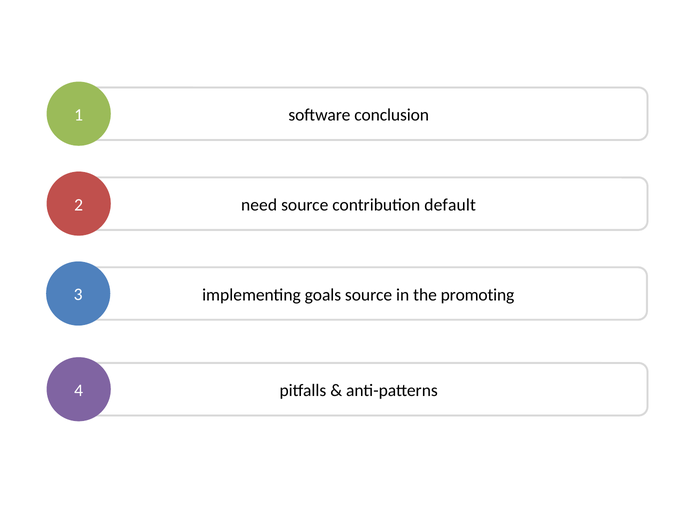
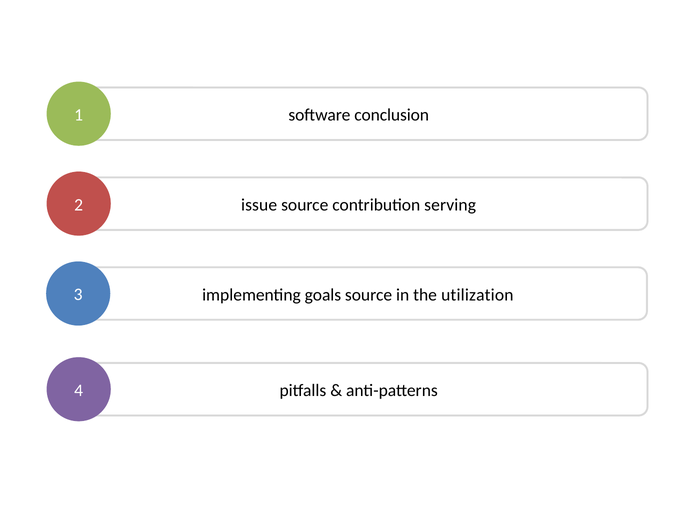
need: need -> issue (259, 205)
default: default -> serving (450, 205)
promoting: promoting -> utilization (477, 295)
